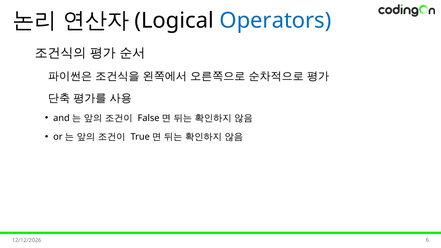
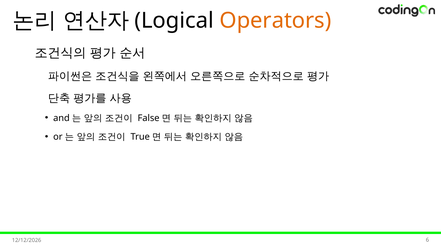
Operators colour: blue -> orange (275, 21)
